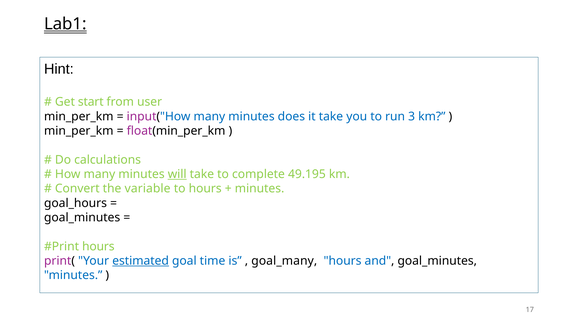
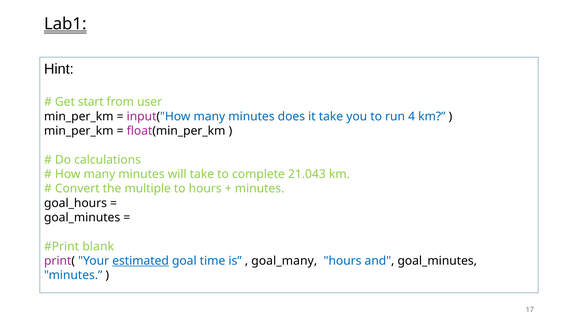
3: 3 -> 4 (412, 116)
will underline: present -> none (177, 174)
49.195: 49.195 -> 21.043 (307, 174)
variable: variable -> multiple (148, 189)
hours: hours -> blank (98, 247)
